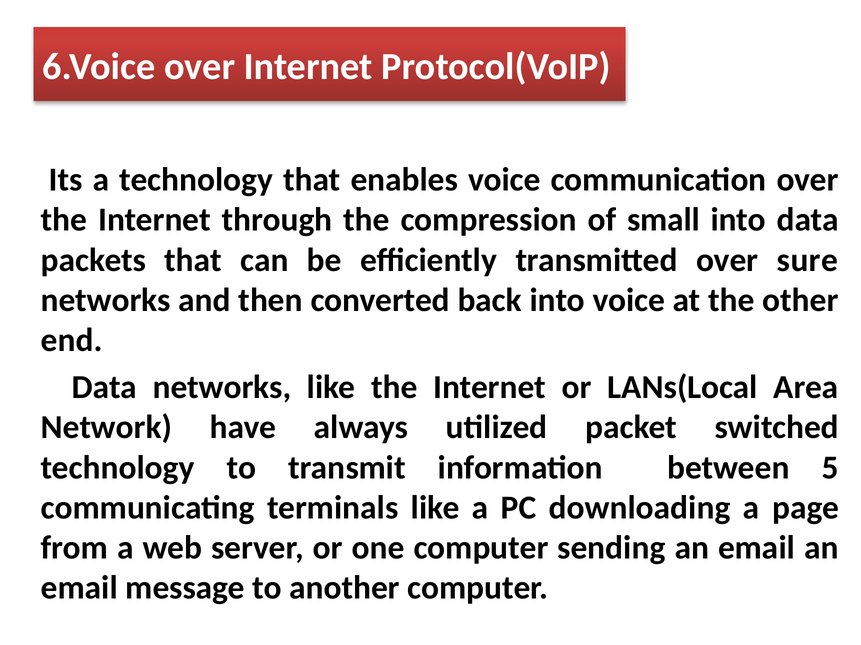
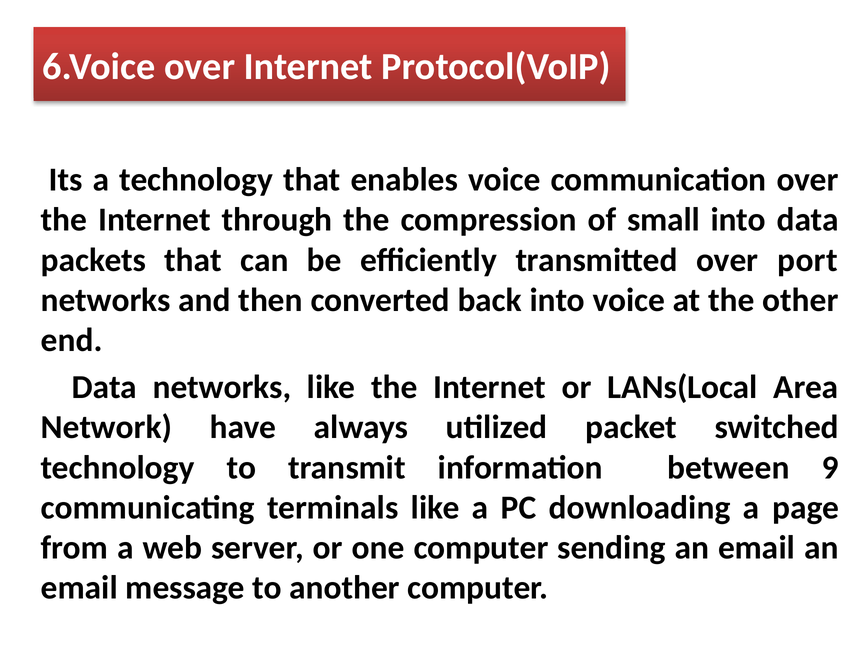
sure: sure -> port (807, 260)
5: 5 -> 9 (830, 468)
